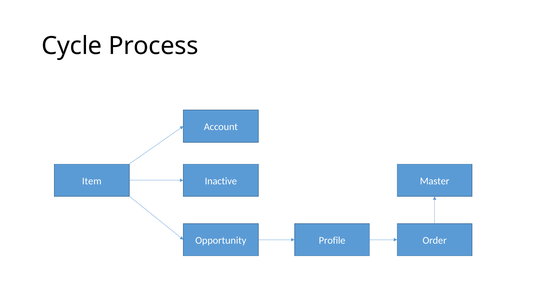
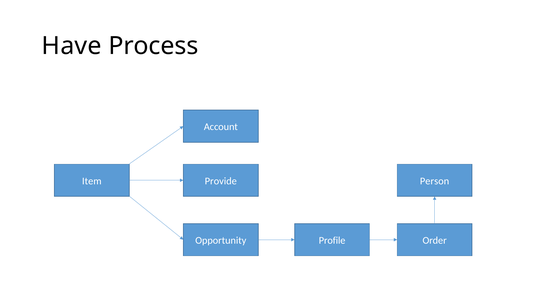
Cycle: Cycle -> Have (72, 46)
Inactive: Inactive -> Provide (221, 181)
Master: Master -> Person (435, 181)
